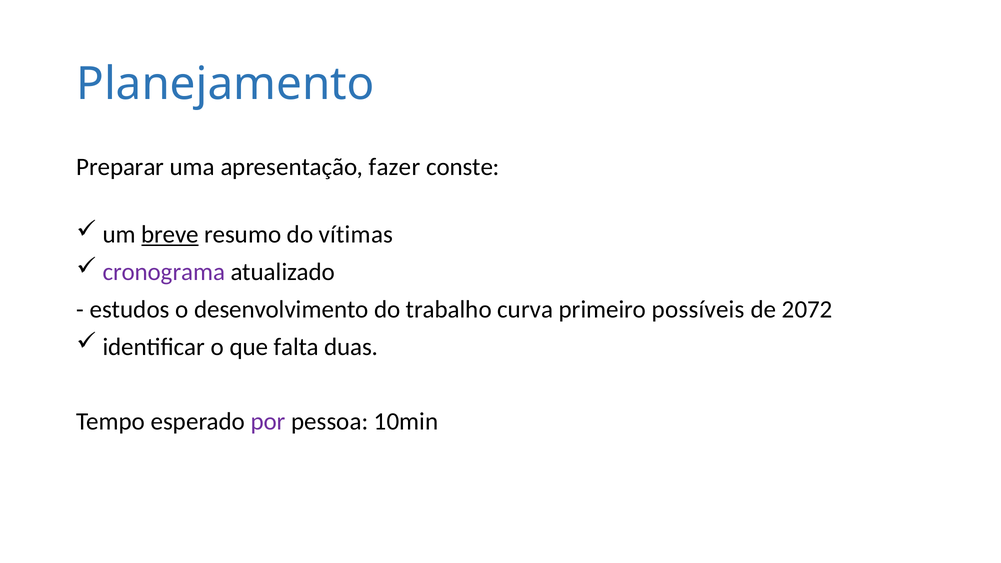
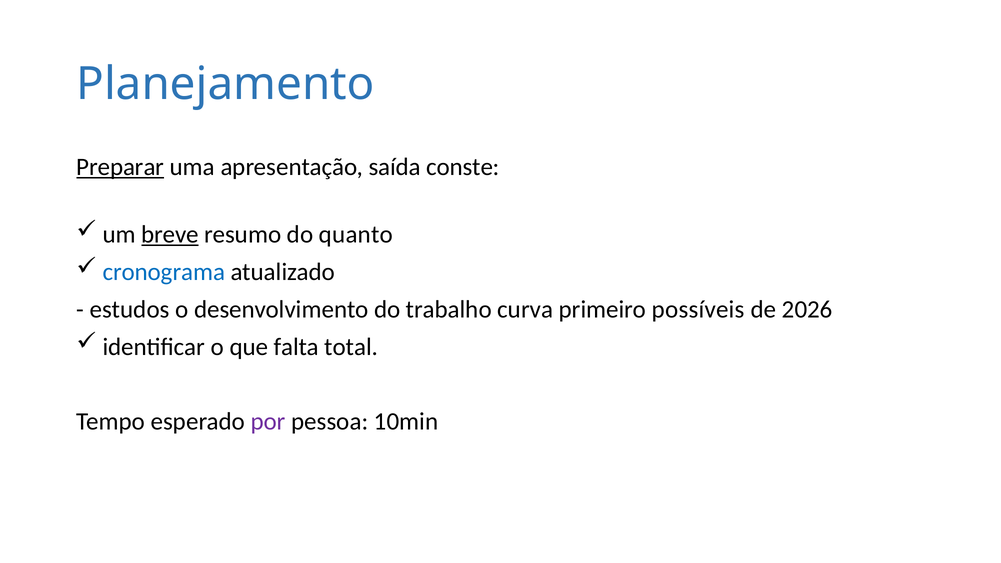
Preparar underline: none -> present (120, 167)
fazer: fazer -> saída (395, 167)
vítimas: vítimas -> quanto (356, 234)
cronograma colour: purple -> blue (164, 272)
2072: 2072 -> 2026 (807, 309)
duas: duas -> total (351, 347)
